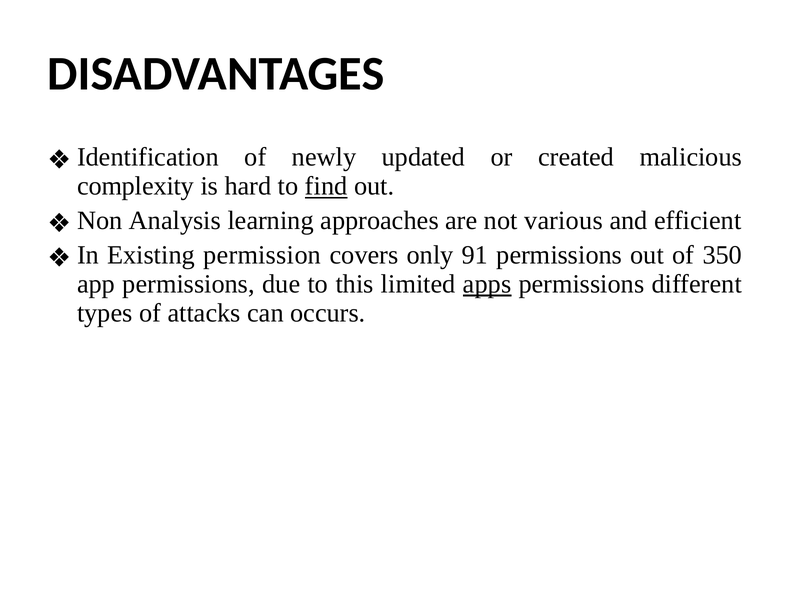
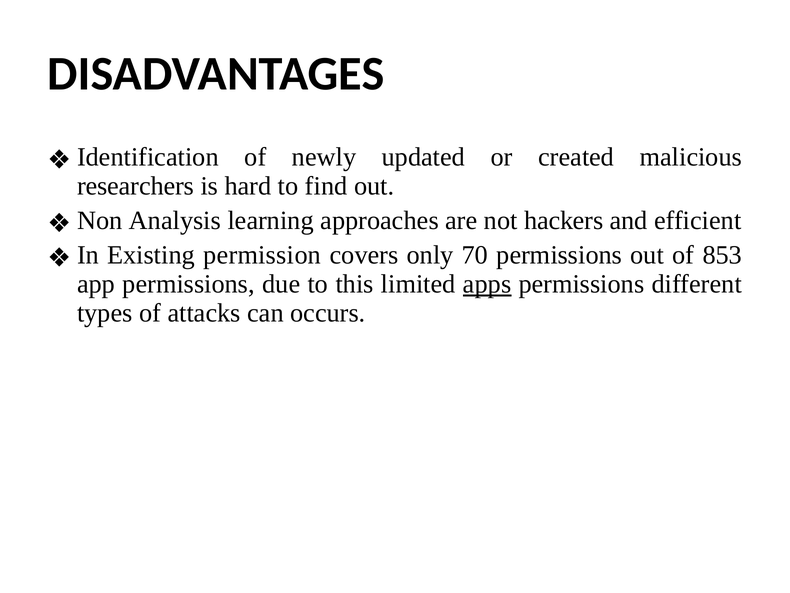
complexity: complexity -> researchers (136, 186)
find underline: present -> none (326, 186)
various: various -> hackers (564, 220)
91: 91 -> 70 (475, 255)
350: 350 -> 853 (722, 255)
